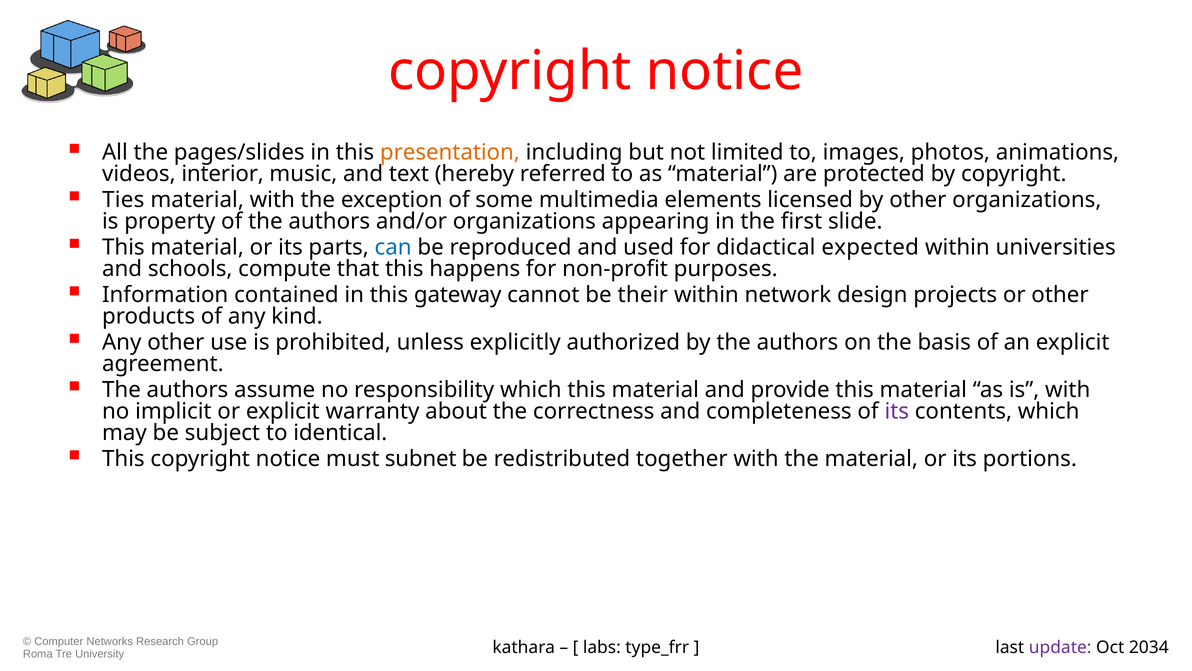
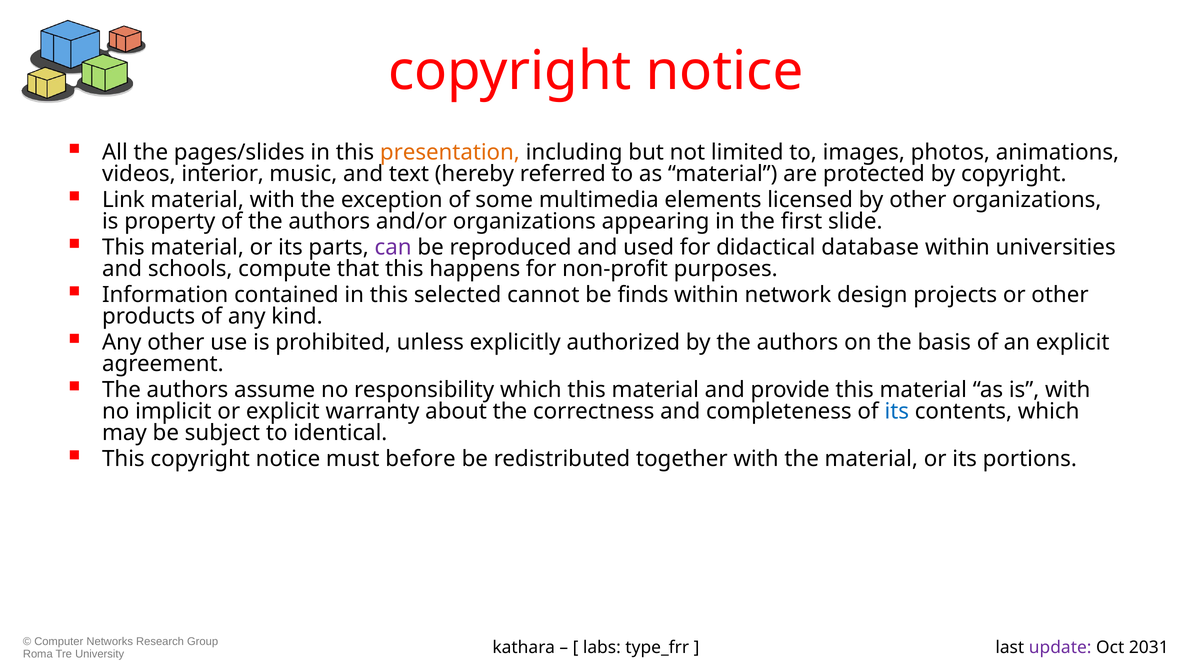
Ties: Ties -> Link (123, 200)
can colour: blue -> purple (393, 247)
expected: expected -> database (870, 247)
gateway: gateway -> selected (458, 295)
their: their -> finds (643, 295)
its colour: purple -> blue (897, 411)
subnet: subnet -> before (420, 458)
2034: 2034 -> 2031 (1149, 647)
